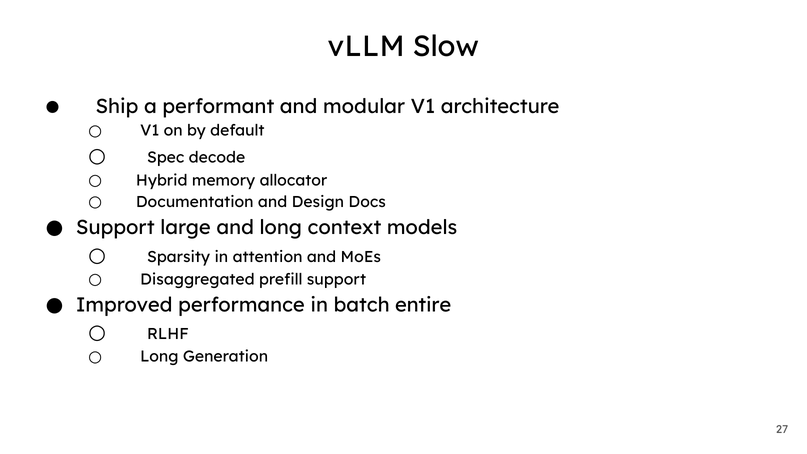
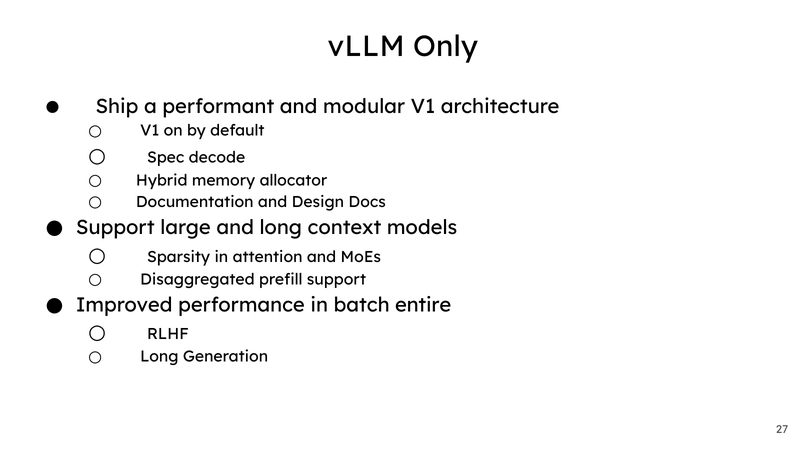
Slow: Slow -> Only (446, 47)
